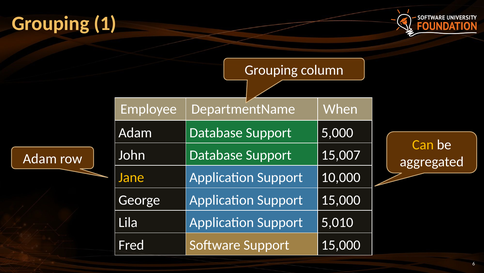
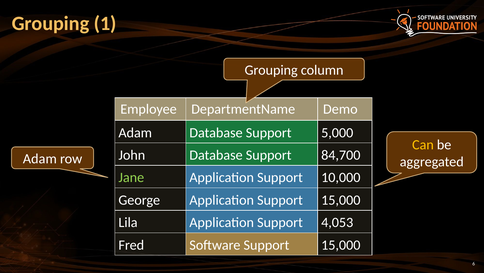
When: When -> Demo (340, 109)
15,007: 15,007 -> 84,700 (341, 155)
Jane colour: yellow -> light green (131, 177)
5,010: 5,010 -> 4,053 (337, 222)
